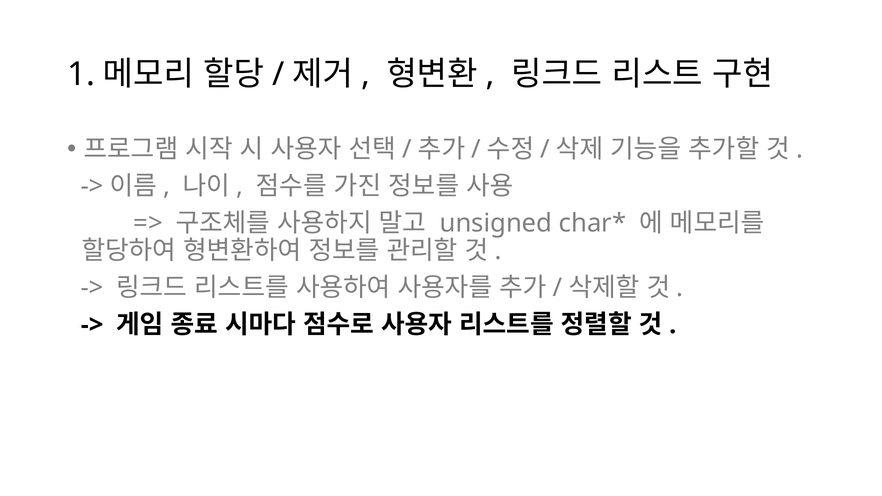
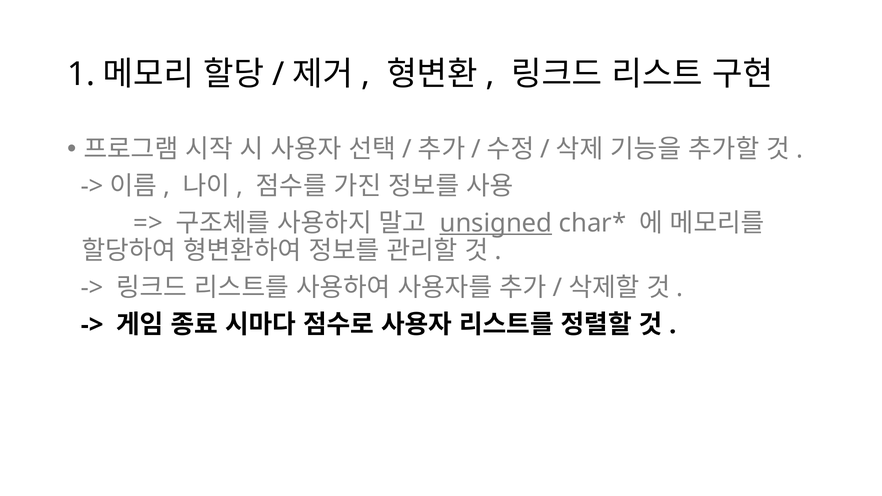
unsigned underline: none -> present (496, 223)
